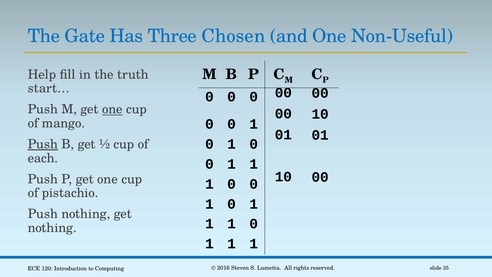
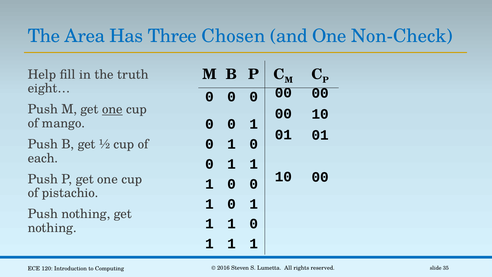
Gate: Gate -> Area (85, 36)
Non-Useful: Non-Useful -> Non-Check (402, 36)
start…: start… -> eight… (49, 88)
Push underline: present -> none (43, 144)
